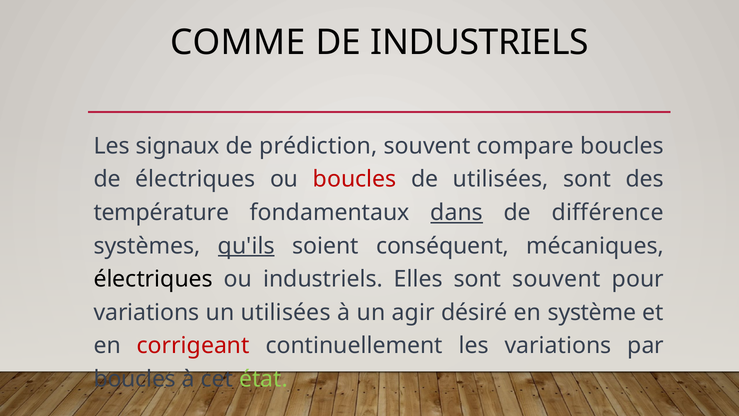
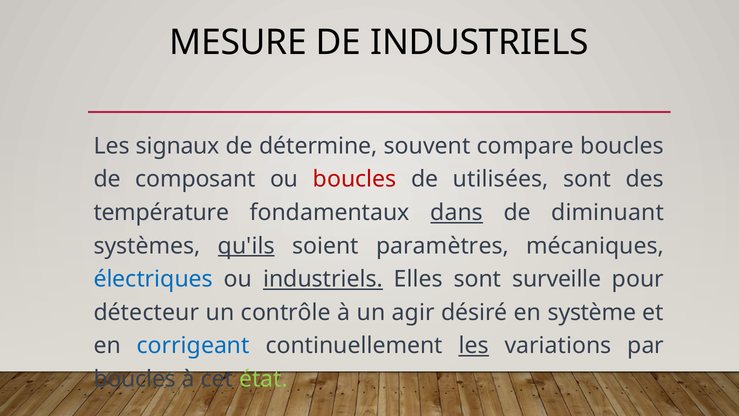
COMME: COMME -> MESURE (238, 42)
prédiction: prédiction -> détermine (318, 146)
de électriques: électriques -> composant (195, 179)
différence: différence -> diminuant (608, 212)
conséquent: conséquent -> paramètres (442, 246)
électriques colour: black -> blue (153, 279)
industriels underline: none -> present (323, 279)
sont souvent: souvent -> surveille (557, 279)
variations: variations -> détecteur (146, 312)
un utilisées: utilisées -> contrôle (286, 312)
corrigeant colour: red -> blue (193, 345)
les underline: none -> present (474, 345)
